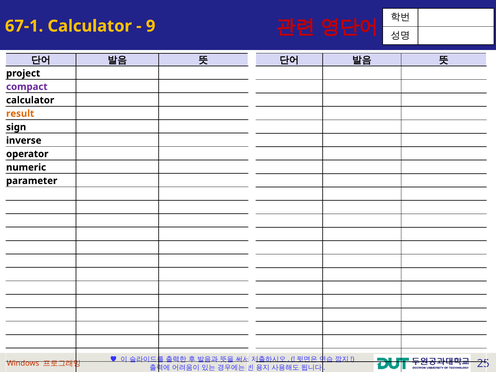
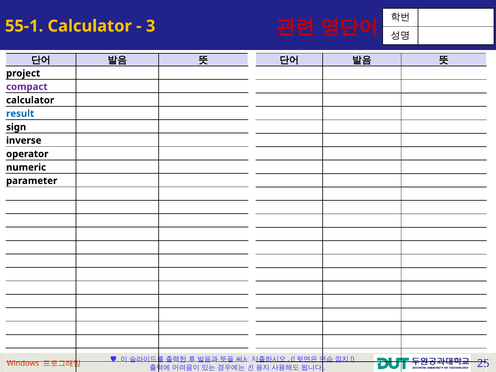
67-1: 67-1 -> 55-1 (24, 26)
9: 9 -> 3 (151, 26)
result colour: orange -> blue (20, 114)
